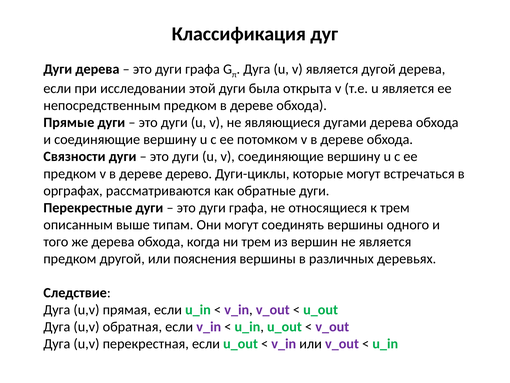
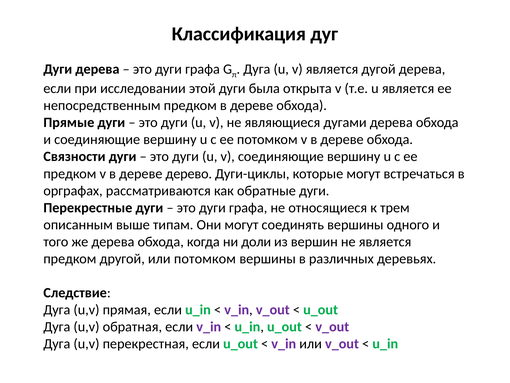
ни трем: трем -> доли (256, 241)
или пояснения: пояснения -> потомком (205, 258)
